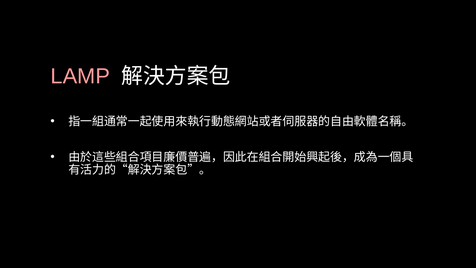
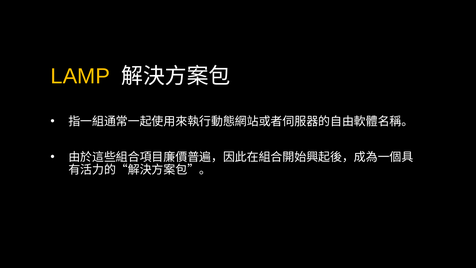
LAMP colour: pink -> yellow (80, 76)
